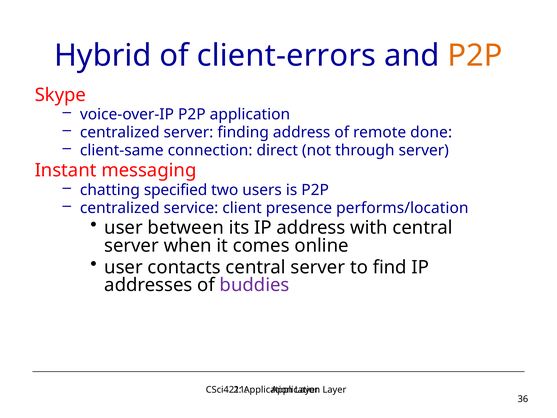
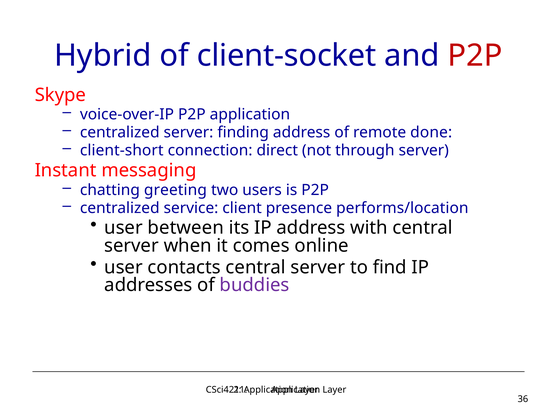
client-errors: client-errors -> client-socket (287, 56)
P2P colour: orange -> red (475, 56)
client-same: client-same -> client-short (122, 150)
specified: specified -> greeting (175, 190)
